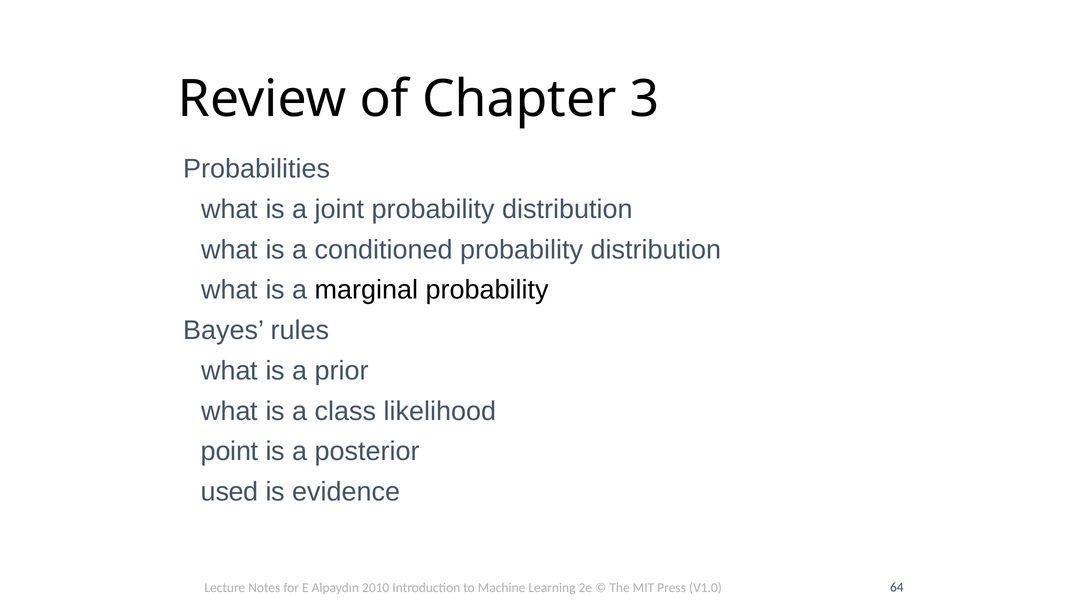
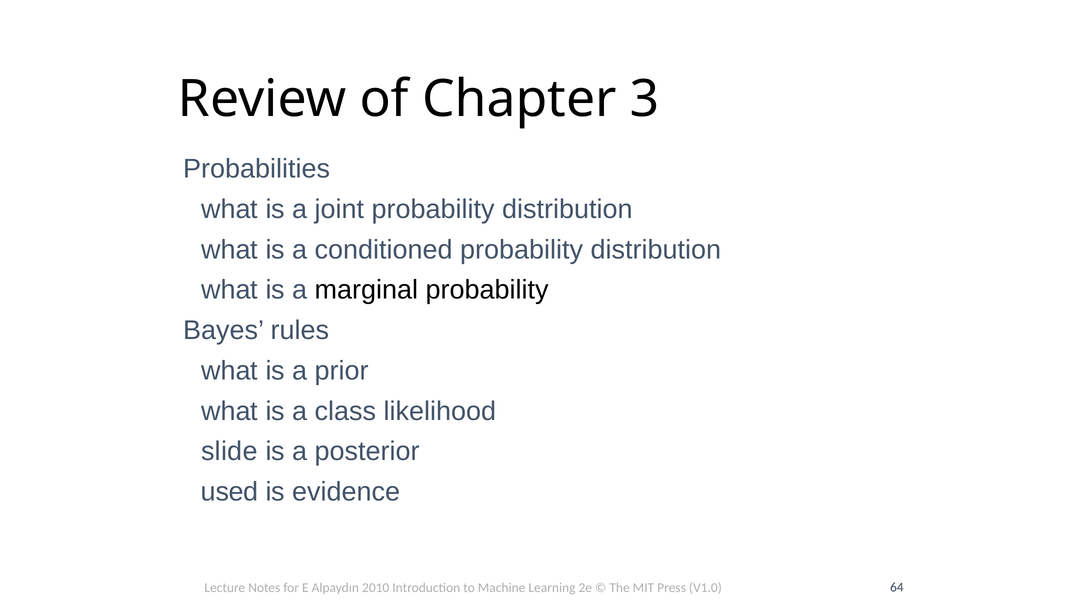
point: point -> slide (229, 452)
